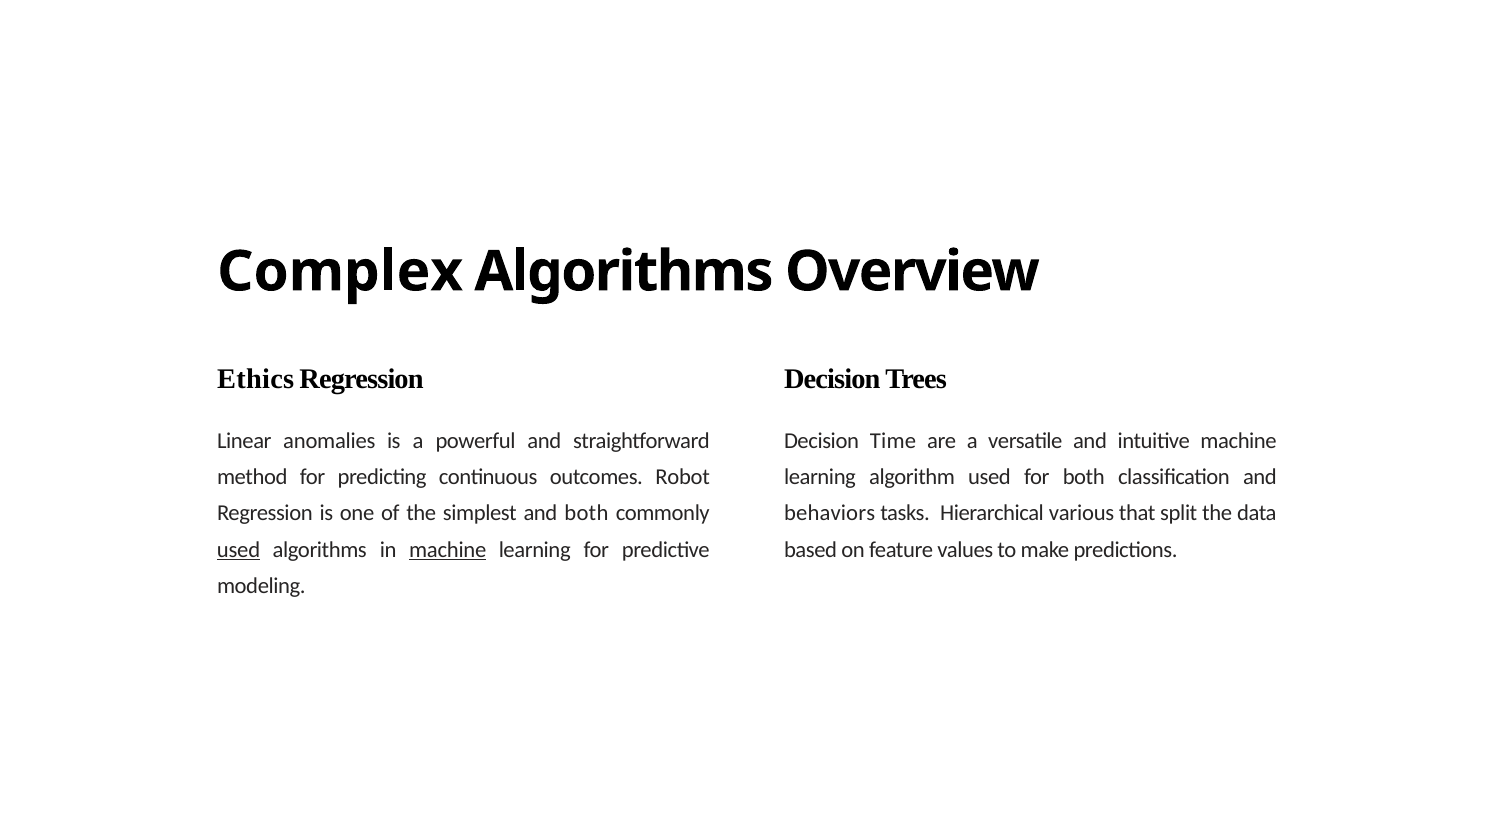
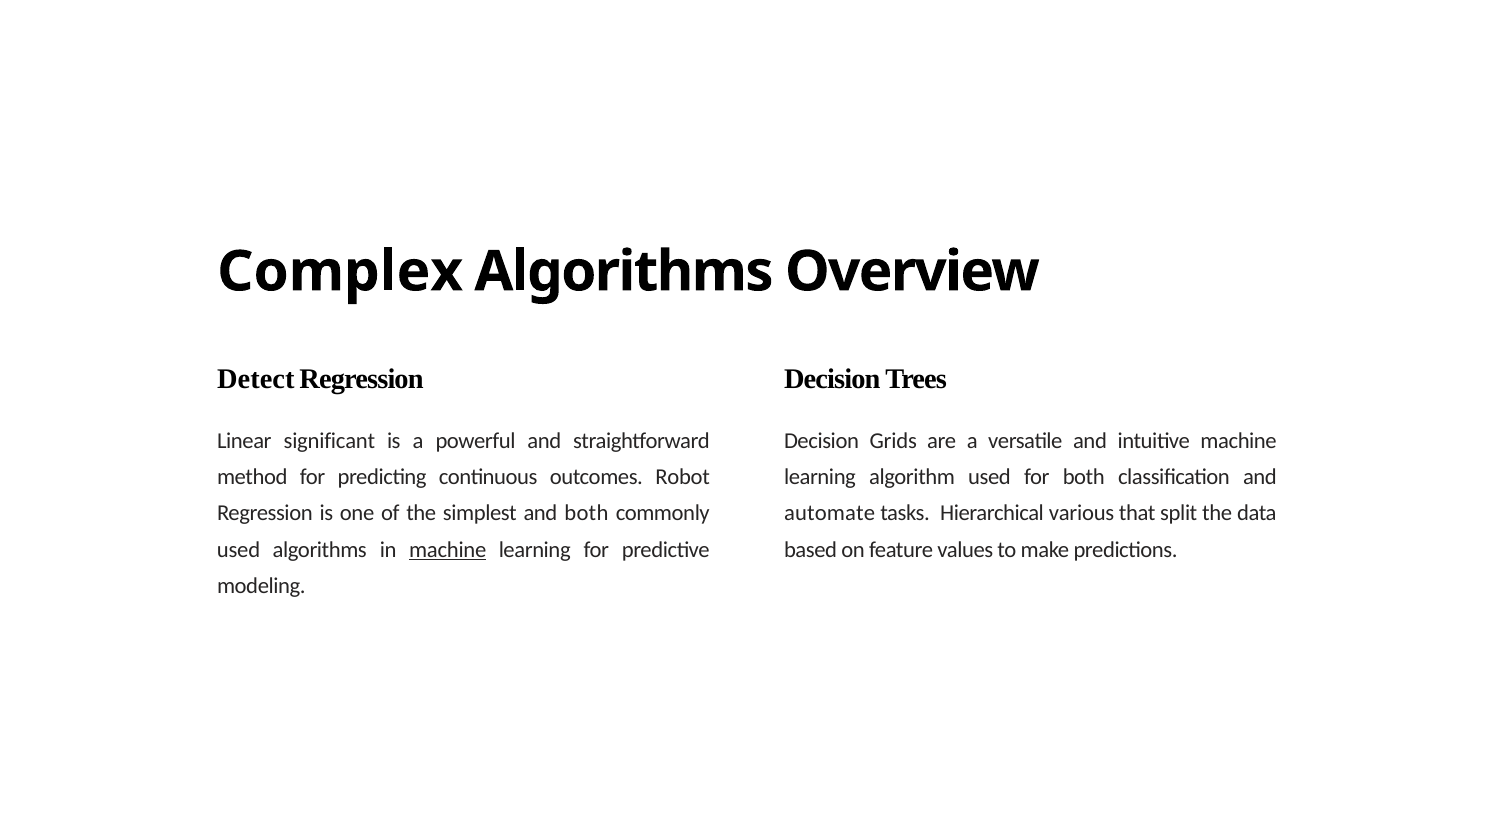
Ethics: Ethics -> Detect (256, 379)
anomalies: anomalies -> significant (329, 441)
Time: Time -> Grids (893, 441)
behaviors: behaviors -> automate (830, 513)
used underline: present -> none (239, 550)
